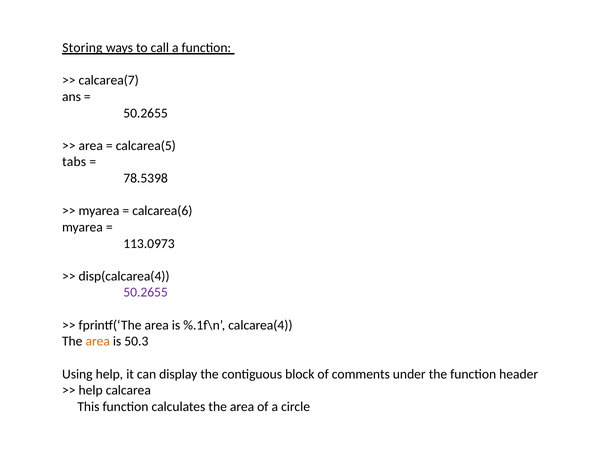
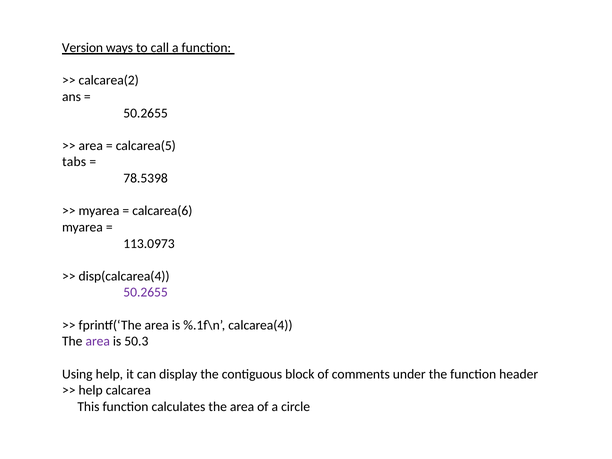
Storing: Storing -> Version (83, 48)
calcarea(7: calcarea(7 -> calcarea(2 (109, 80)
area colour: orange -> purple (98, 341)
